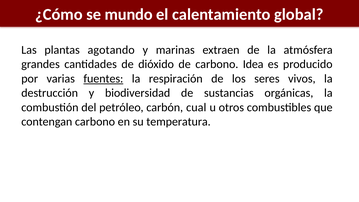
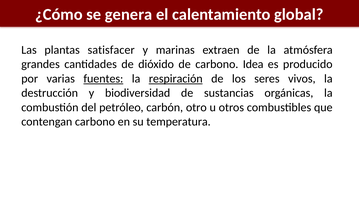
mundo: mundo -> genera (129, 15)
agotando: agotando -> satisfacer (111, 50)
respiración underline: none -> present (176, 79)
cual: cual -> otro (196, 107)
